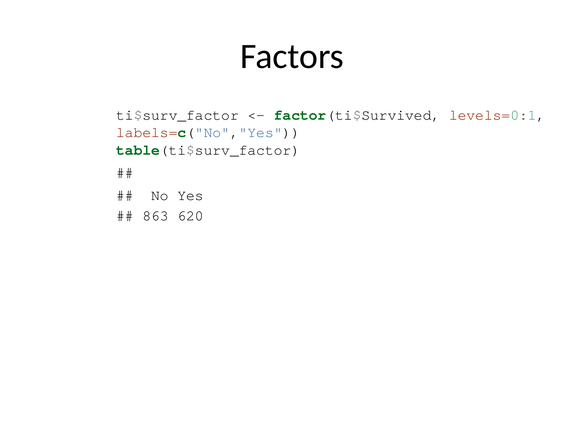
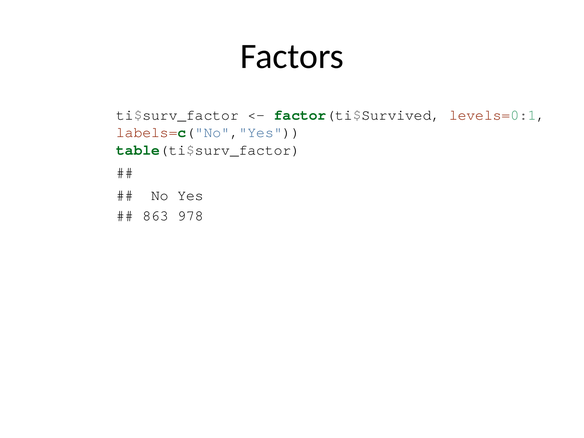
620: 620 -> 978 (191, 216)
